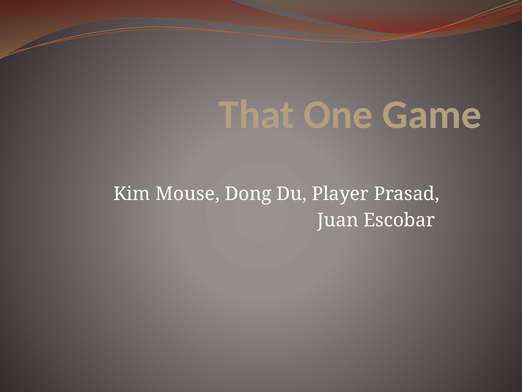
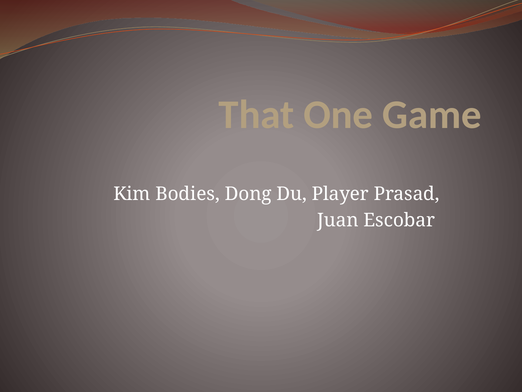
Mouse: Mouse -> Bodies (188, 194)
